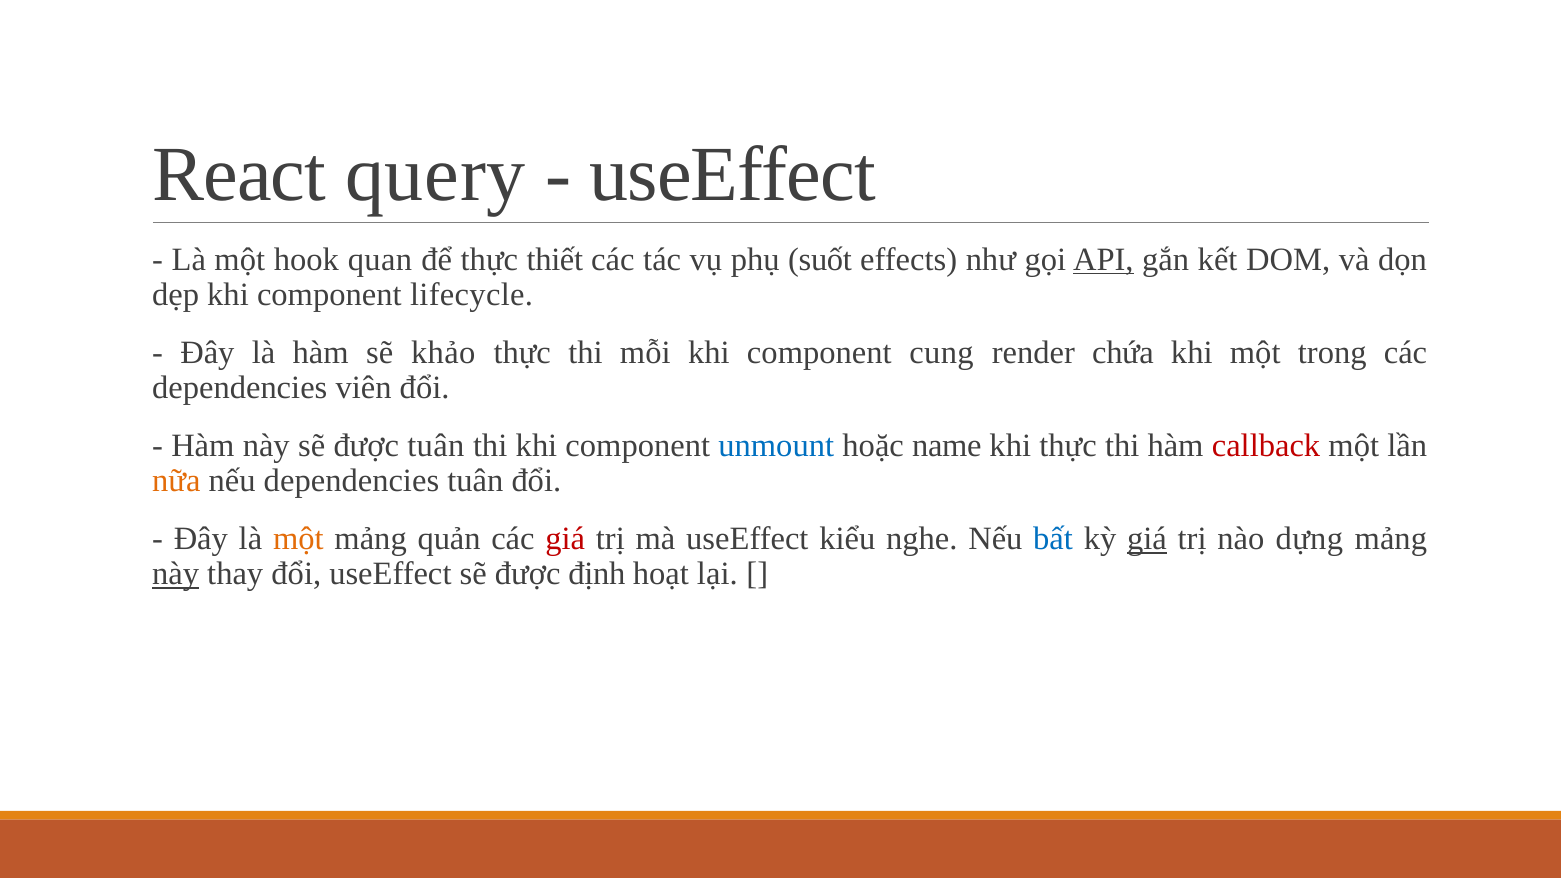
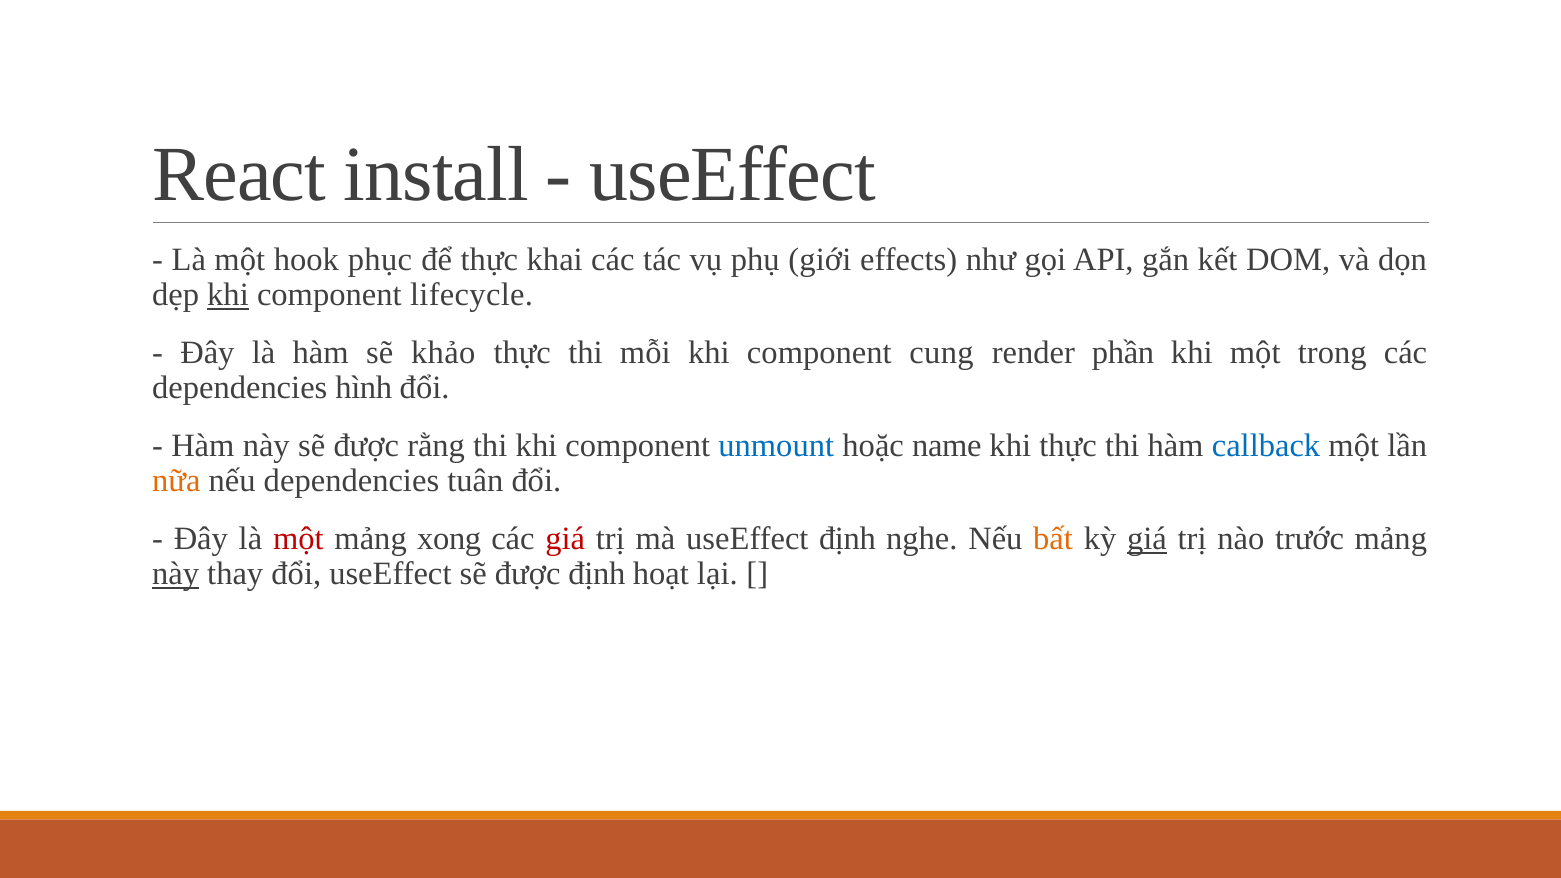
query: query -> install (436, 175)
quan: quan -> phục (380, 260)
thiết: thiết -> khai (555, 260)
suốt: suốt -> giới (820, 260)
API underline: present -> none (1103, 260)
khi underline: none -> present (228, 295)
chứa: chứa -> phần (1123, 353)
viên: viên -> hình (364, 388)
được tuân: tuân -> rằng (436, 446)
callback colour: red -> blue (1266, 446)
một colour: orange -> red (298, 539)
quản: quản -> xong (449, 539)
useEffect kiểu: kiểu -> định (847, 539)
bất colour: blue -> orange (1053, 539)
dựng: dựng -> trước (1310, 539)
